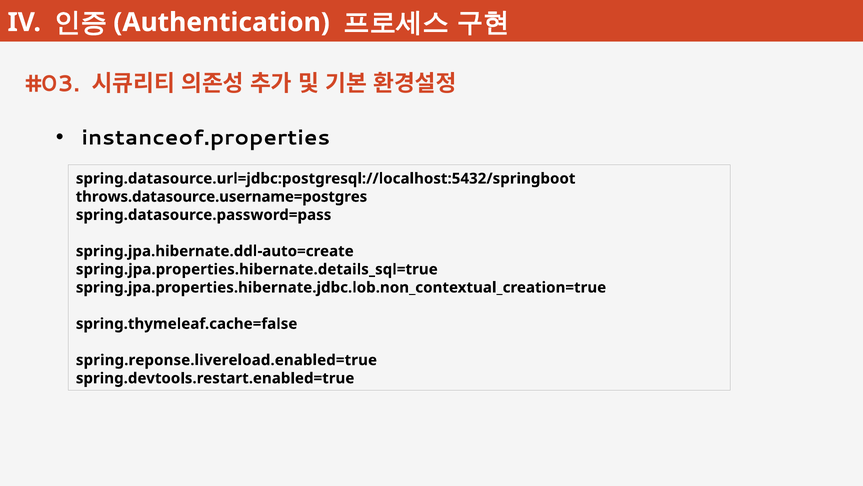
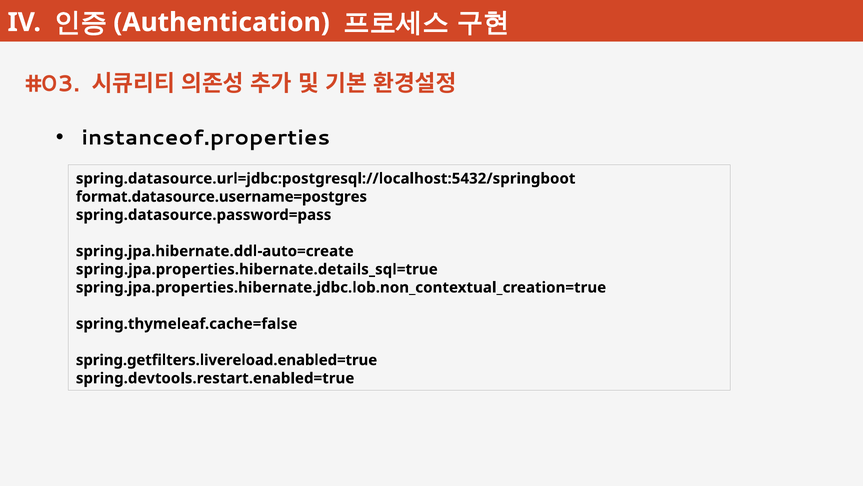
throws.datasource.username=postgres: throws.datasource.username=postgres -> format.datasource.username=postgres (221, 197)
spring.reponse.livereload.enabled=true: spring.reponse.livereload.enabled=true -> spring.getfilters.livereload.enabled=true (227, 360)
